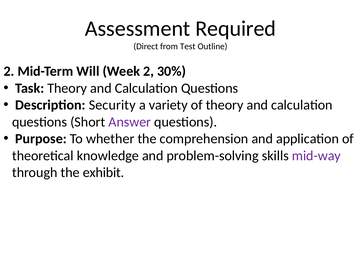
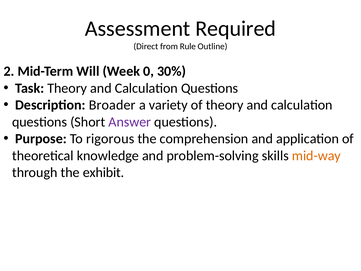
Test: Test -> Rule (188, 46)
Week 2: 2 -> 0 (149, 71)
Security: Security -> Broader (112, 105)
whether: whether -> rigorous (110, 139)
mid-way colour: purple -> orange (316, 156)
